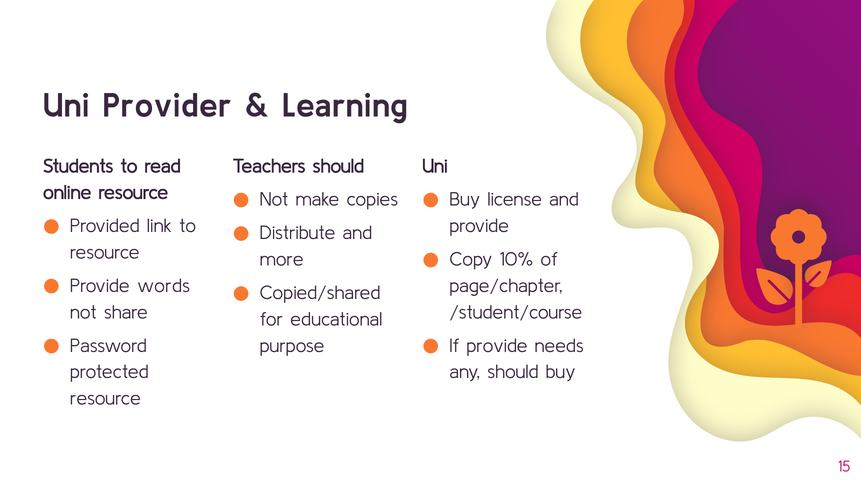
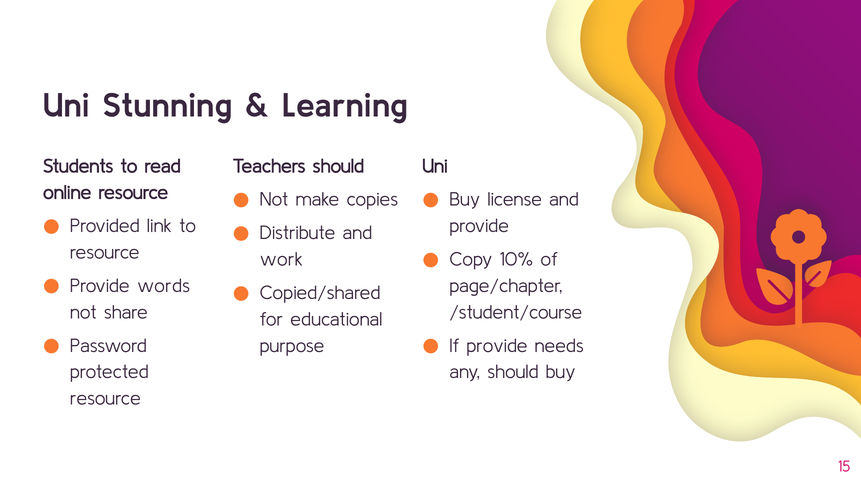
Provider: Provider -> Stunning (168, 106)
more: more -> work (282, 260)
